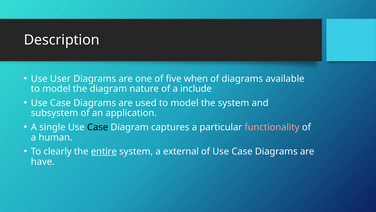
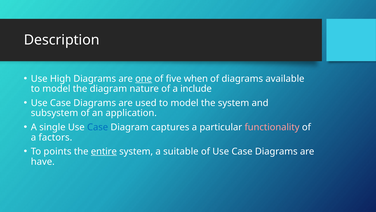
User: User -> High (60, 78)
one underline: none -> present (144, 78)
Case colour: black -> blue (98, 127)
human: human -> factors (55, 137)
clearly: clearly -> points (58, 151)
external: external -> suitable (181, 151)
